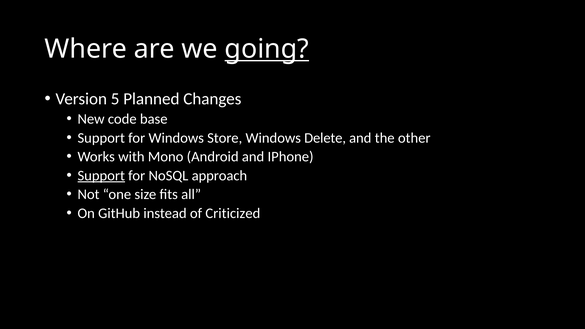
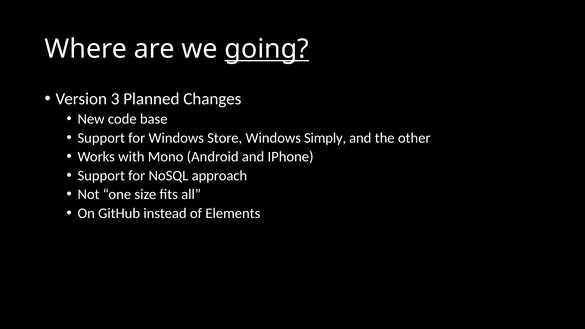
5: 5 -> 3 (115, 99)
Delete: Delete -> Simply (325, 138)
Support underline: present -> none (101, 176)
Criticized: Criticized -> Elements (233, 213)
